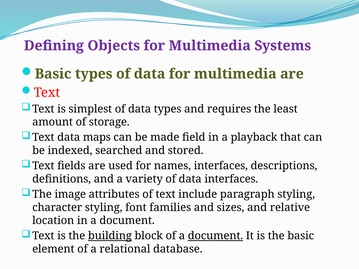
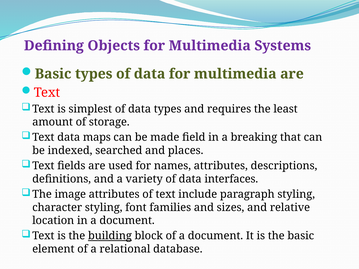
playback: playback -> breaking (254, 137)
stored: stored -> places (186, 151)
names interfaces: interfaces -> attributes (221, 166)
document underline: present -> none (215, 236)
